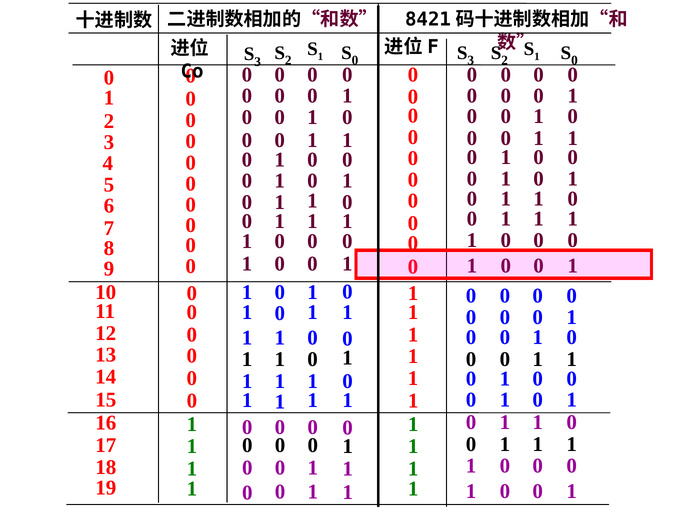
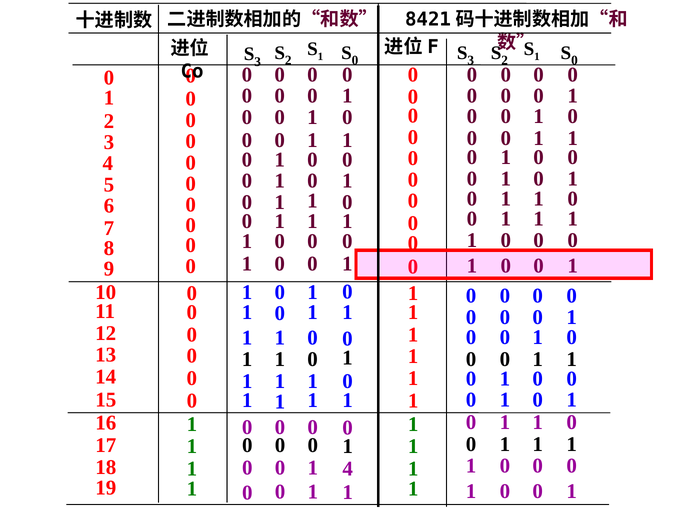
1: 1 -> 4 (348, 469)
